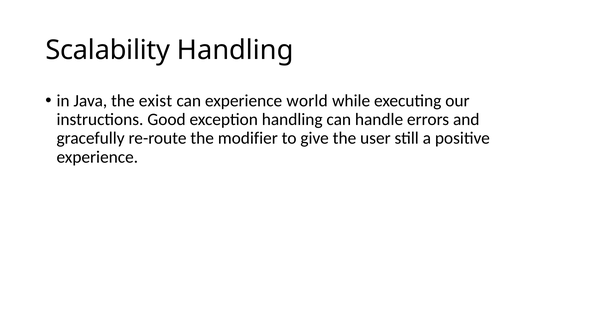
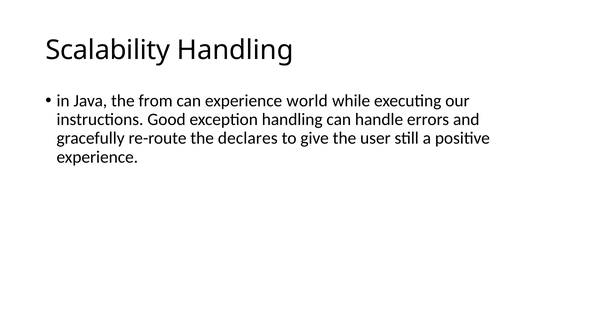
exist: exist -> from (156, 101)
modifier: modifier -> declares (248, 138)
